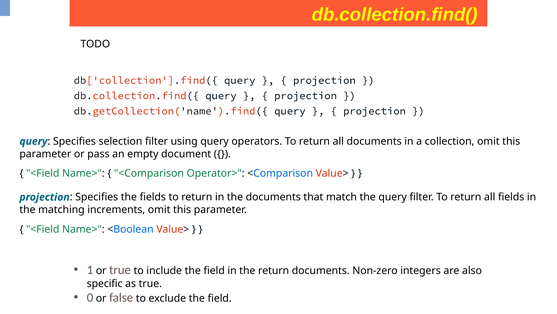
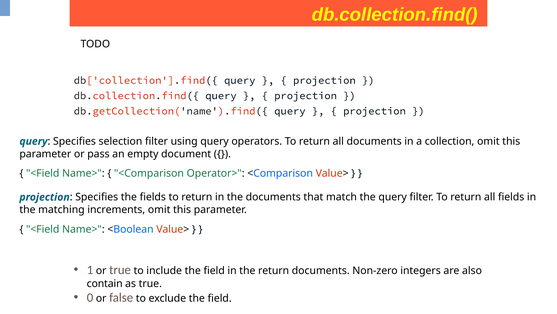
specific: specific -> contain (105, 283)
